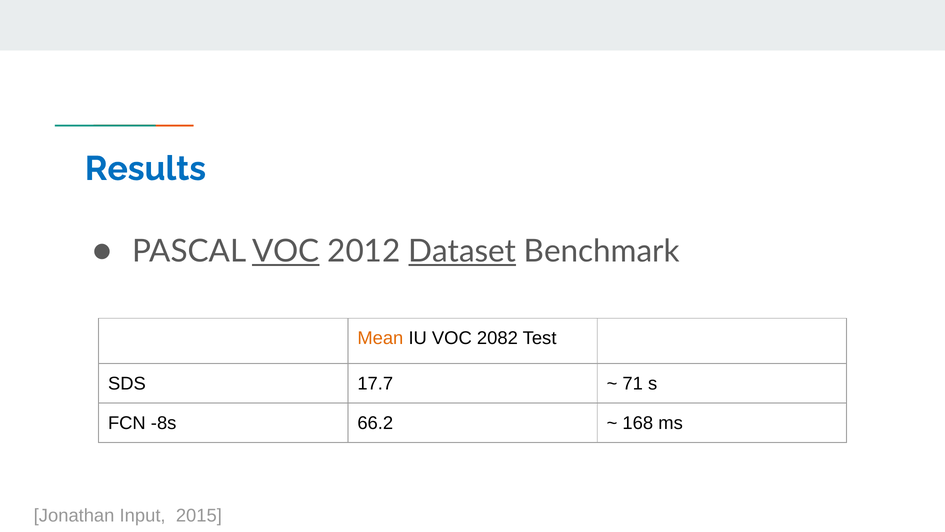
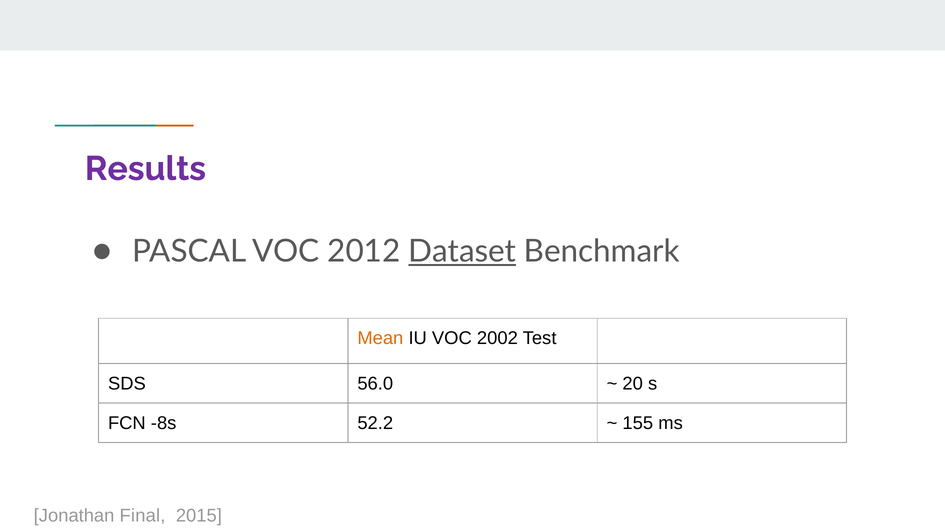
Results colour: blue -> purple (145, 169)
VOC underline: present -> none (286, 251)
2082: 2082 -> 2002 (497, 338)
17.7: 17.7 -> 56.0 (375, 383)
71: 71 -> 20 (633, 383)
66.2: 66.2 -> 52.2 (375, 423)
168: 168 -> 155 (638, 423)
Input: Input -> Final (143, 515)
